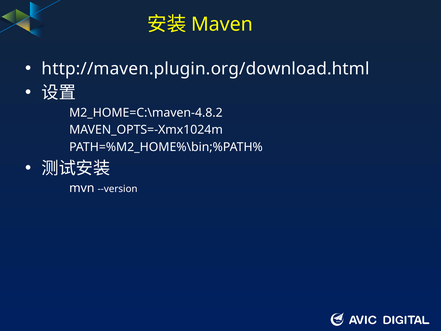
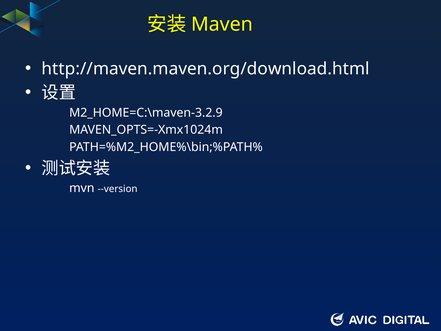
http://maven.plugin.org/download.html: http://maven.plugin.org/download.html -> http://maven.maven.org/download.html (206, 69)
M2_HOME=C:\maven-4.8.2: M2_HOME=C:\maven-4.8.2 -> M2_HOME=C:\maven-3.2.9 (146, 113)
